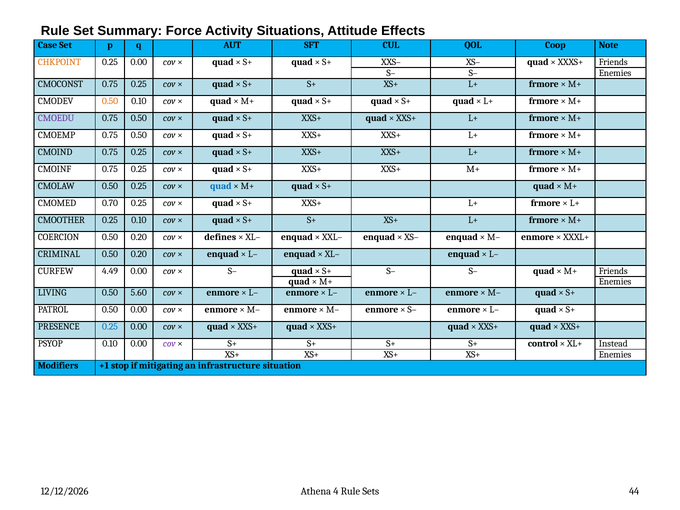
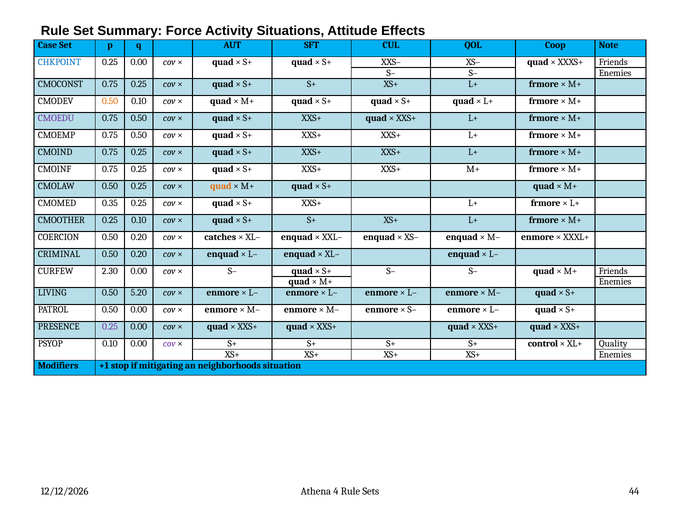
CHKPOINT colour: orange -> blue (59, 62)
quad colour: blue -> orange (221, 186)
0.70: 0.70 -> 0.35 (110, 203)
defines: defines -> catches (220, 237)
4.49: 4.49 -> 2.30 (110, 271)
5.60: 5.60 -> 5.20 (139, 293)
0.25 colour: blue -> purple (110, 327)
Instead: Instead -> Quality (613, 344)
infrastructure: infrastructure -> neighborhoods (229, 366)
